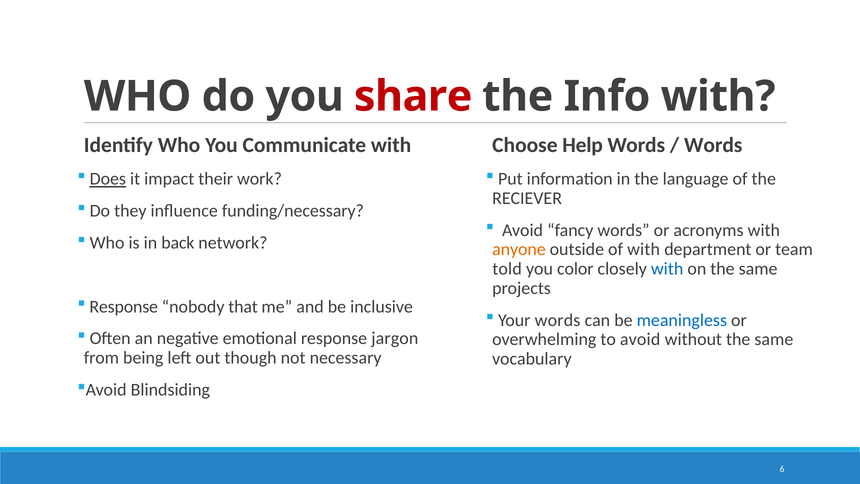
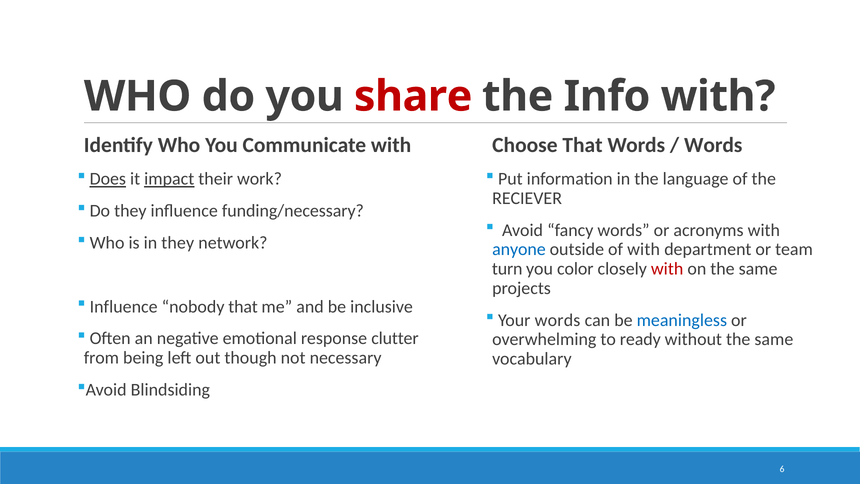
Choose Help: Help -> That (582, 145)
impact underline: none -> present (169, 179)
in back: back -> they (178, 243)
anyone colour: orange -> blue (519, 249)
told: told -> turn (507, 269)
with colour: blue -> red (667, 269)
Response: Response -> Influence (124, 306)
jargon: jargon -> clutter (395, 338)
to avoid: avoid -> ready (640, 339)
